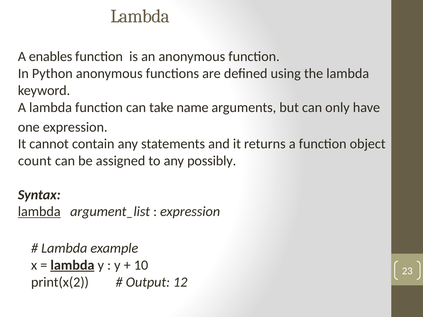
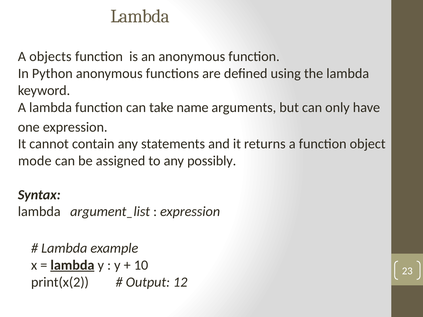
enables: enables -> objects (50, 57)
count: count -> mode (35, 161)
lambda underline: present -> none (39, 212)
